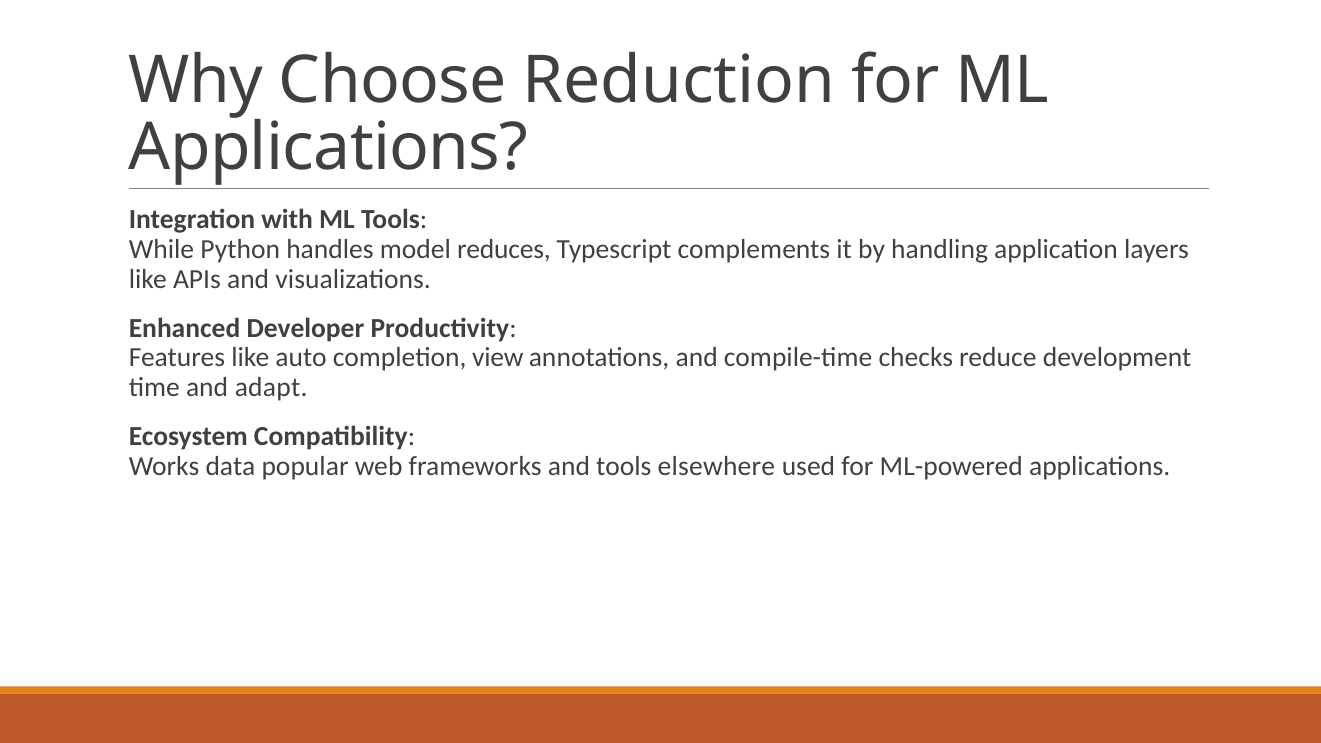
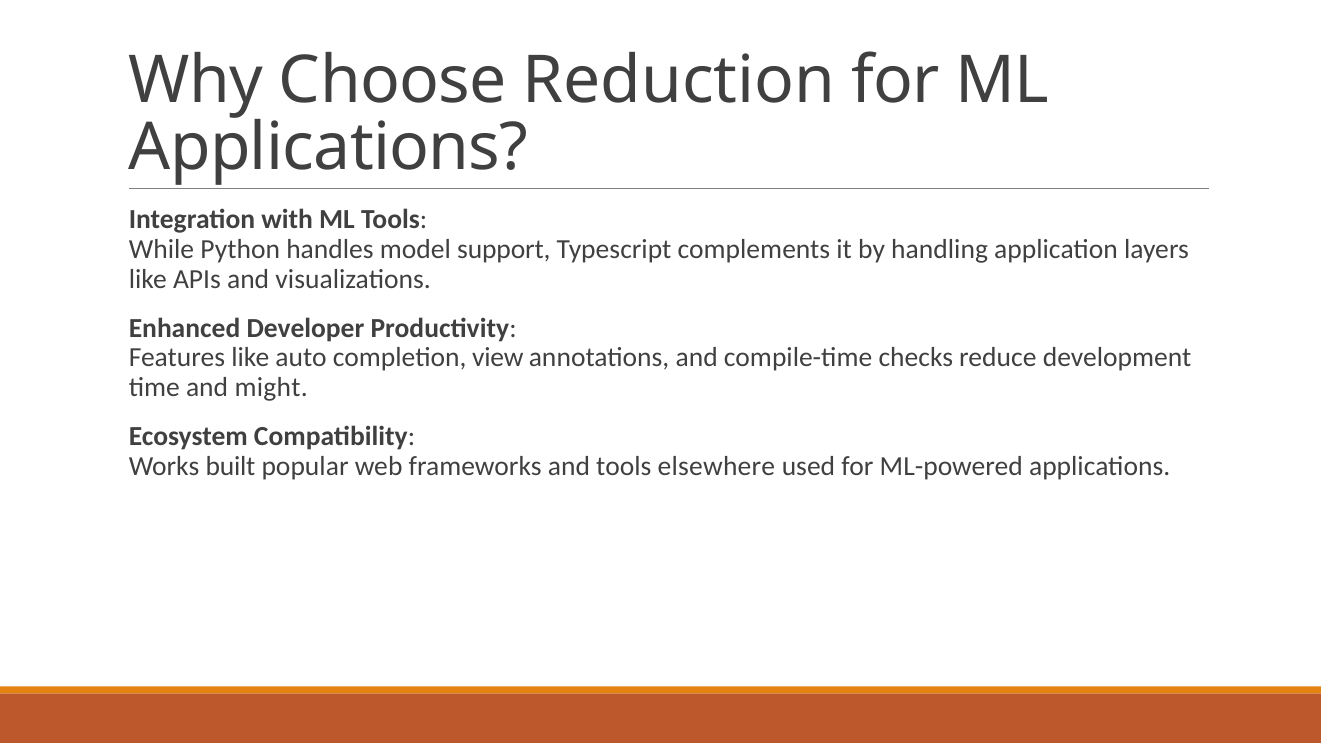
reduces: reduces -> support (504, 249)
adapt: adapt -> might (271, 388)
data: data -> built (230, 466)
